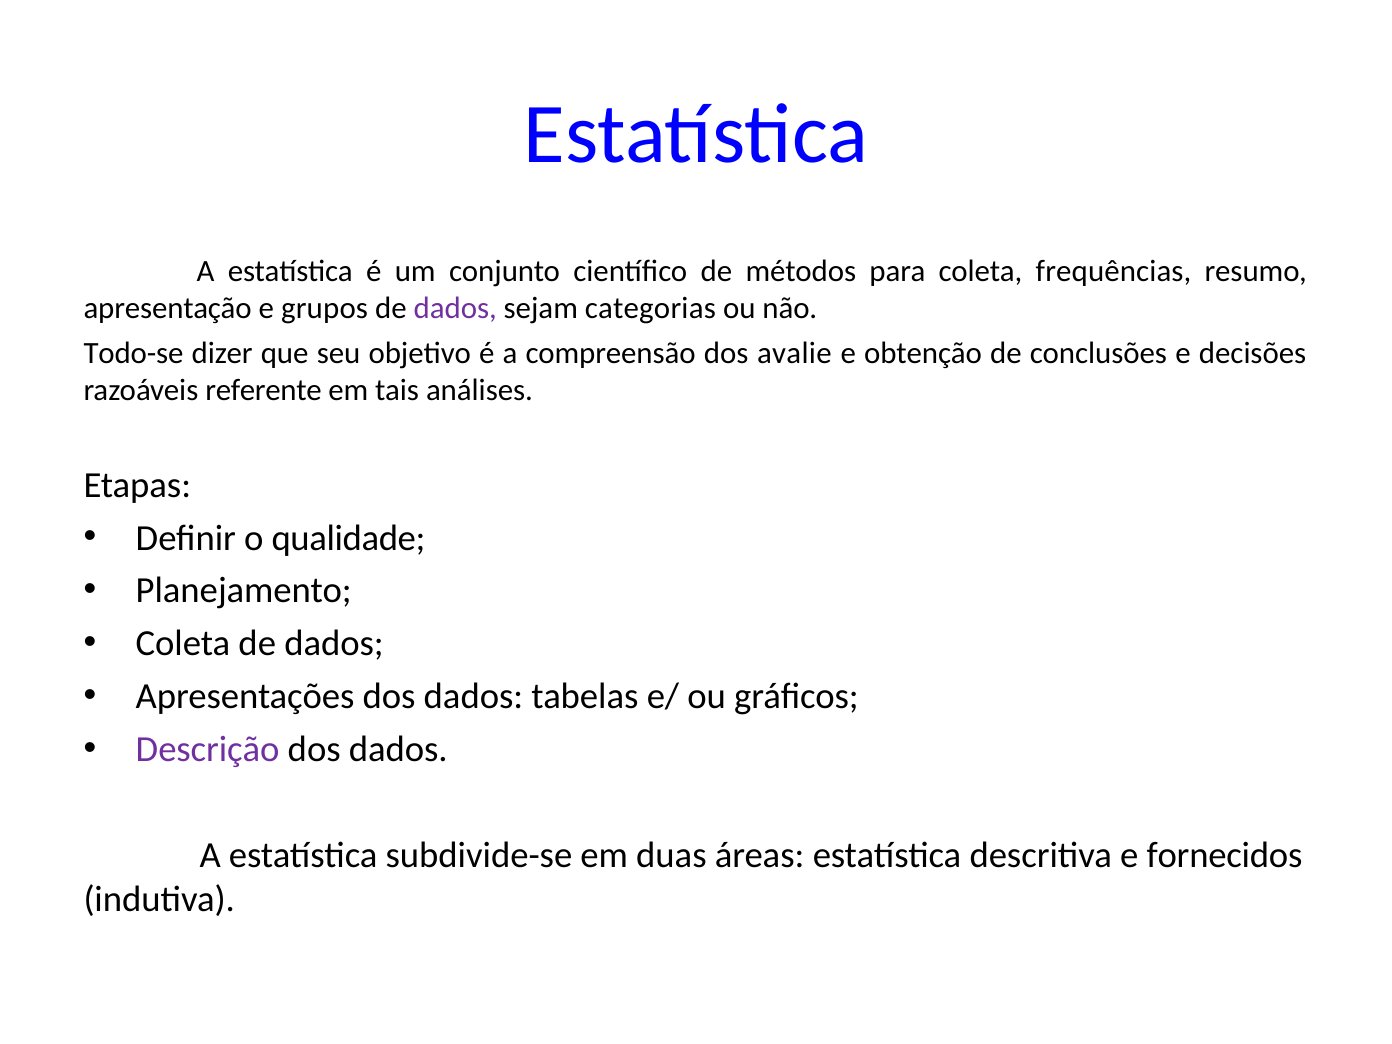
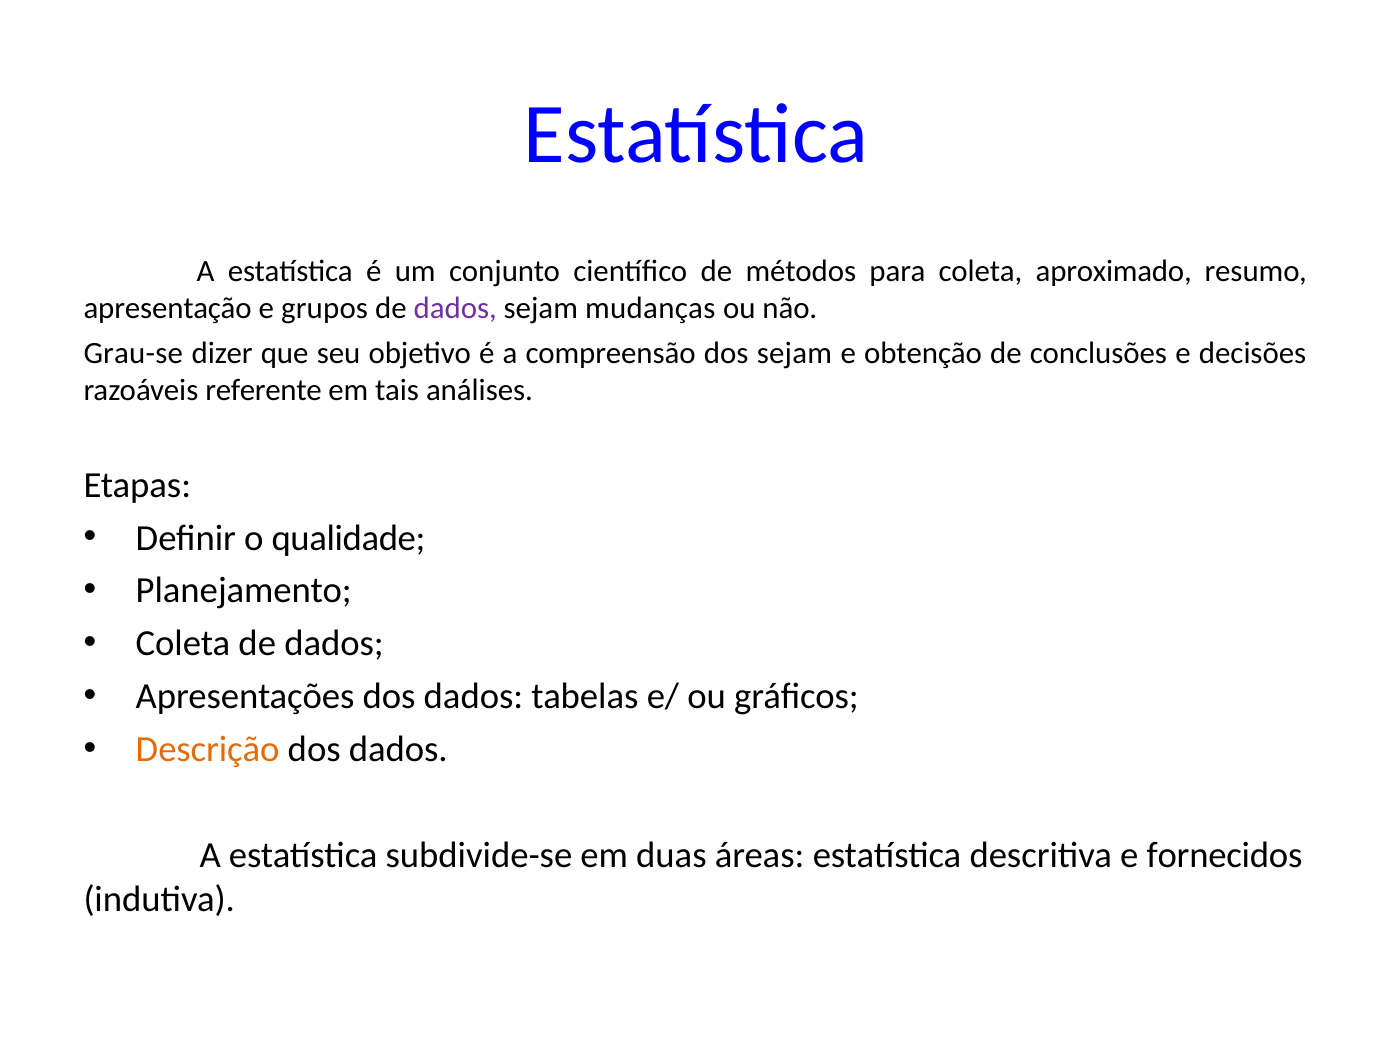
frequências: frequências -> aproximado (1114, 271)
categorias: categorias -> mudanças (650, 308)
Todo-se: Todo-se -> Grau-se (133, 353)
dos avalie: avalie -> sejam (794, 353)
Descrição colour: purple -> orange (208, 750)
